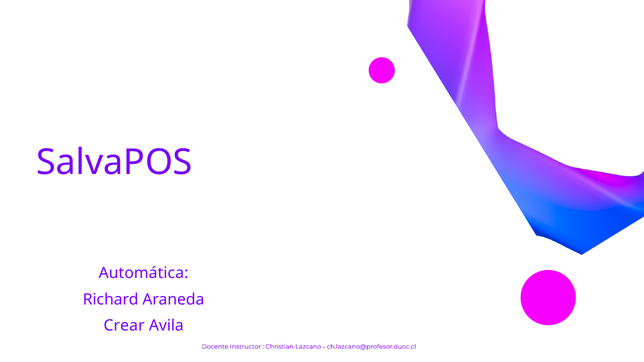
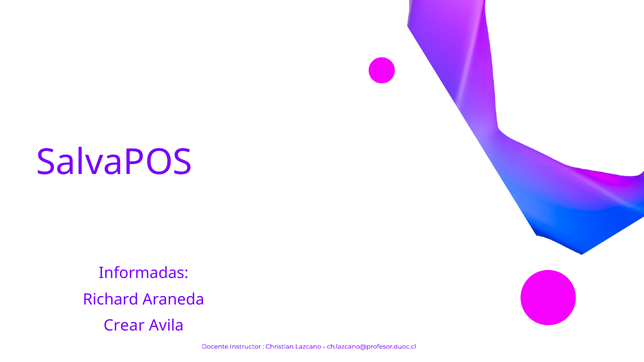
Automática: Automática -> Informadas (144, 273)
